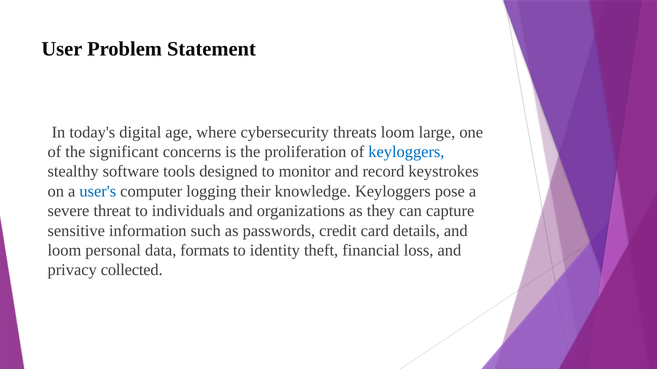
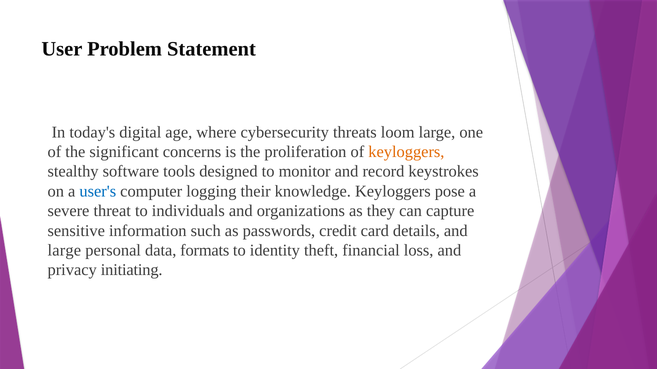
keyloggers colour: blue -> orange (406, 152)
loom: loom -> large (64, 251)
collected: collected -> initiating (132, 270)
